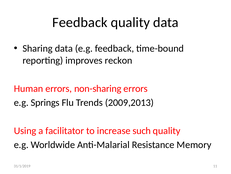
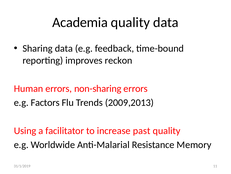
Feedback: Feedback -> Academia (80, 22)
Springs: Springs -> Factors (45, 102)
such: such -> past (142, 130)
